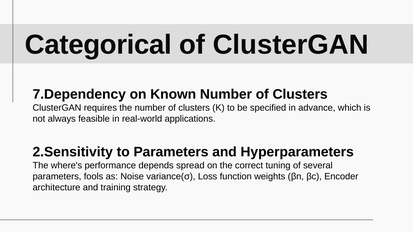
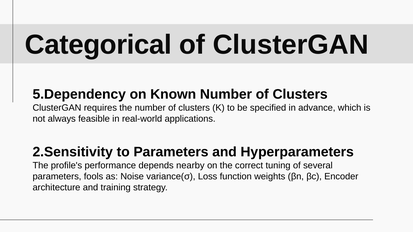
7.Dependency: 7.Dependency -> 5.Dependency (79, 95)
where's: where's -> profile's (66, 166)
spread: spread -> nearby (190, 166)
